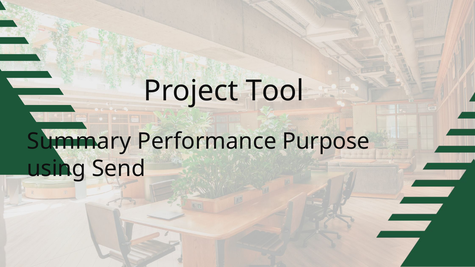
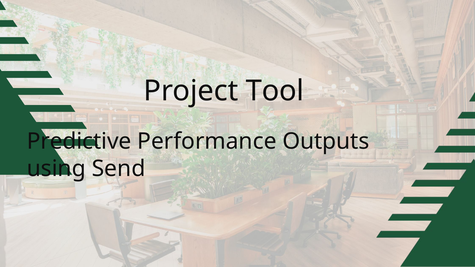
Summary: Summary -> Predictive (79, 141)
Purpose: Purpose -> Outputs (326, 141)
